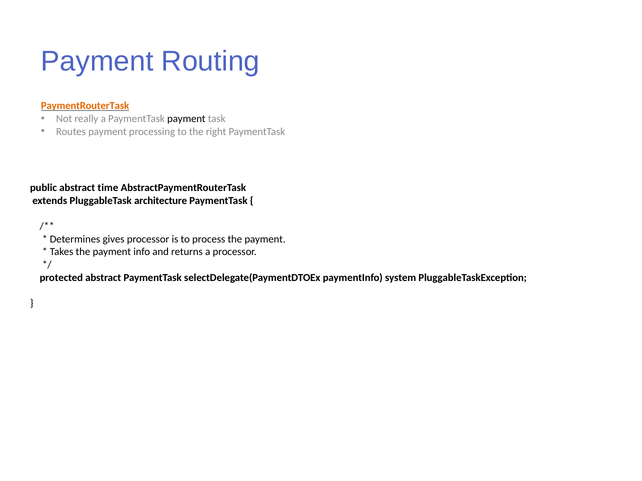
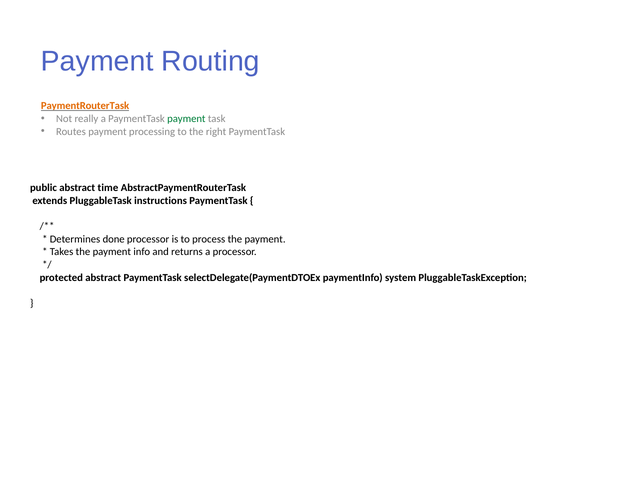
payment colour: black -> green (186, 119)
architecture: architecture -> instructions (161, 201)
gives: gives -> done (114, 239)
